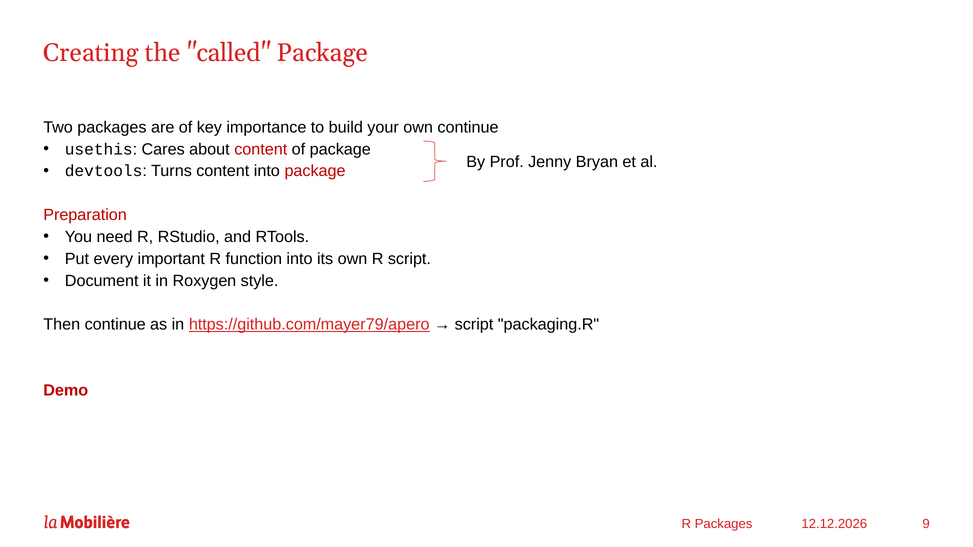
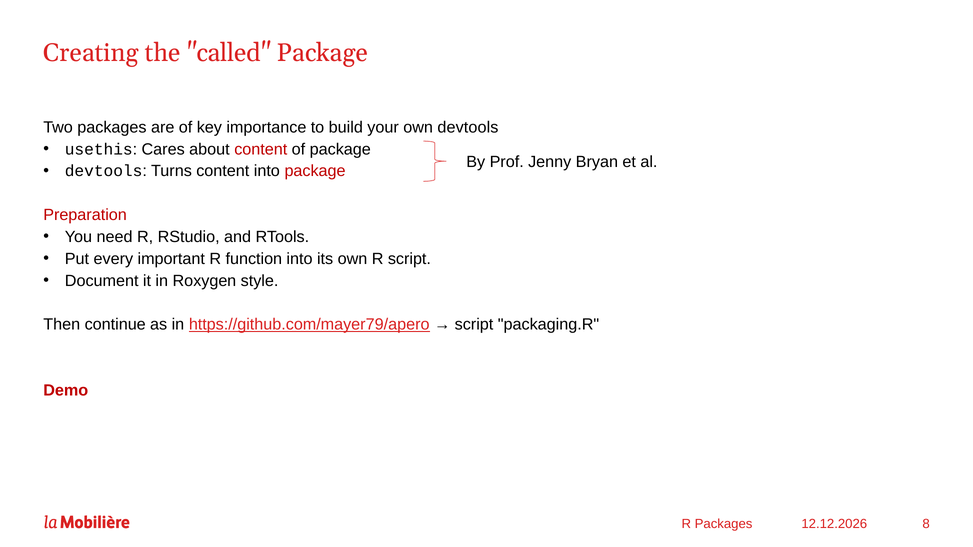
own continue: continue -> devtools (468, 127)
9: 9 -> 8 (926, 524)
